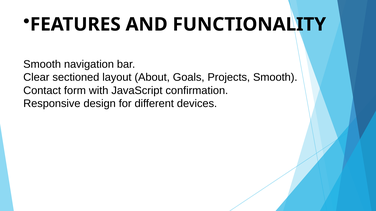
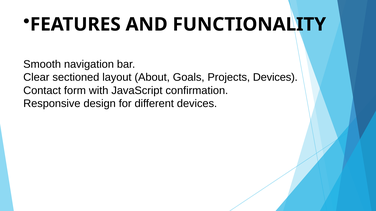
Projects Smooth: Smooth -> Devices (275, 78)
